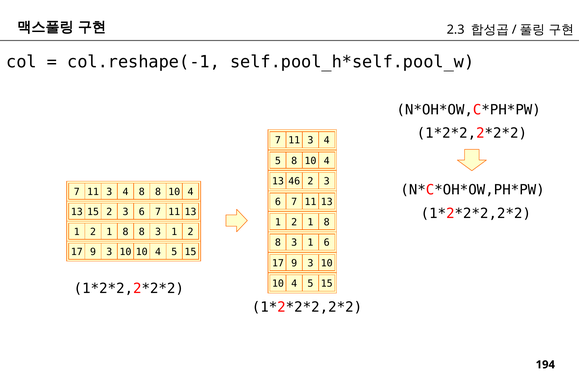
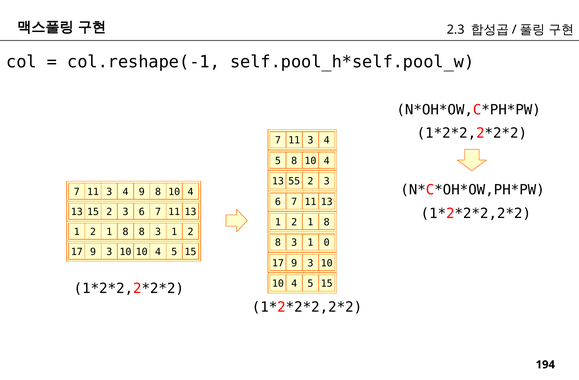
46: 46 -> 55 (294, 181)
4 8: 8 -> 9 (142, 192)
1 6: 6 -> 0 (327, 243)
